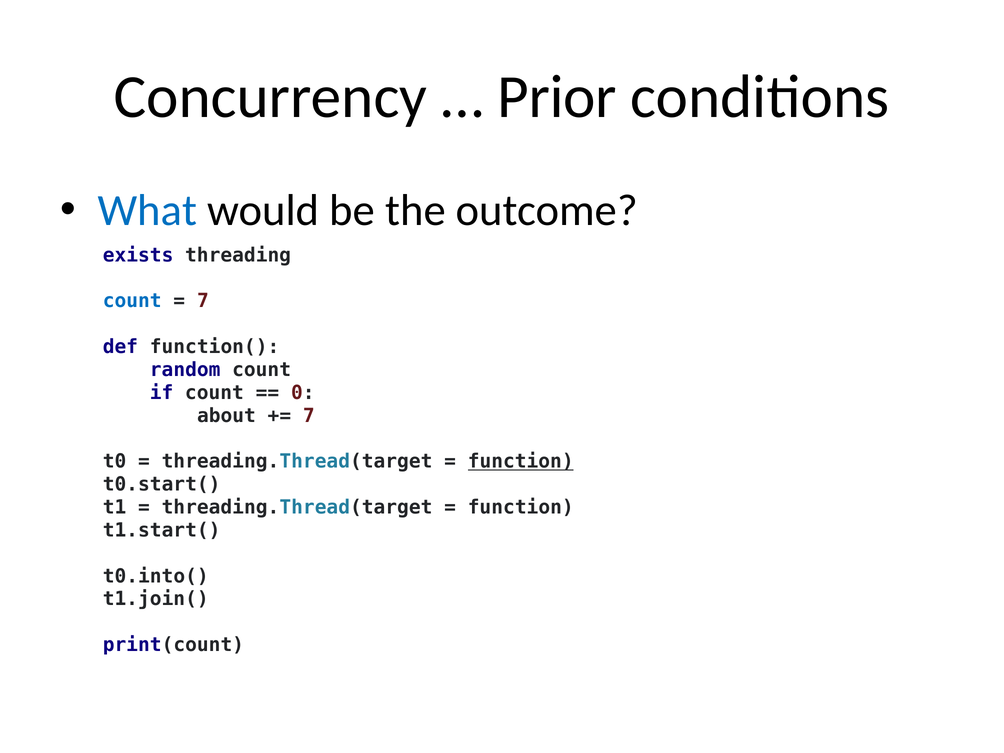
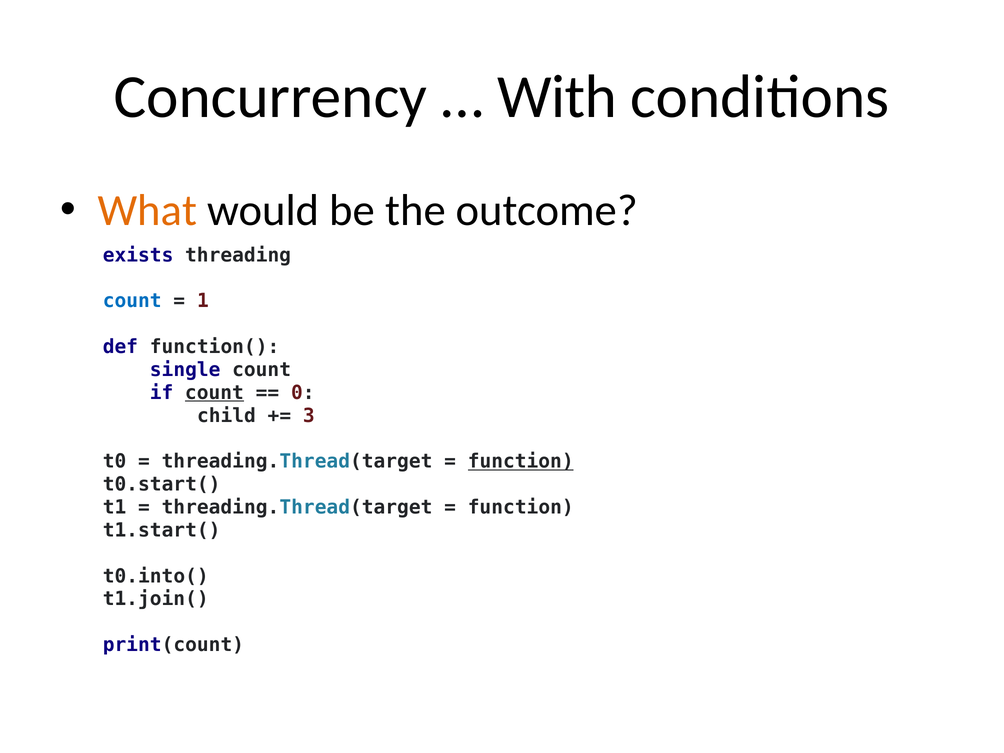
Prior: Prior -> With (557, 97)
What colour: blue -> orange (147, 211)
7: 7 -> 1 (203, 301)
random: random -> single (185, 370)
count underline: none -> present (214, 393)
about: about -> child (226, 416)
7: 7 -> 3 (309, 416)
